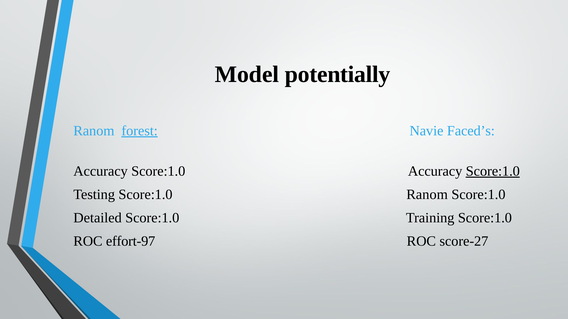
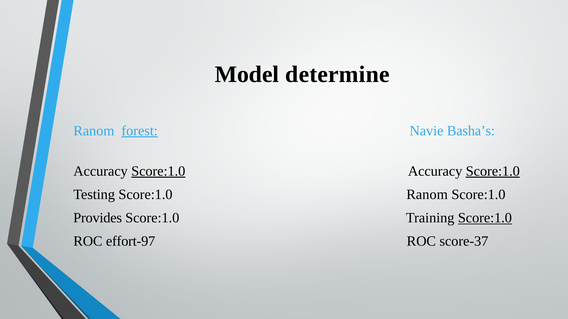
potentially: potentially -> determine (337, 74)
Faced’s: Faced’s -> Basha’s (471, 131)
Score:1.0 underline: none -> present (158, 171)
Detailed: Detailed -> Provides (98, 218)
Score:1.0 underline: none -> present (485, 218)
score-27: score-27 -> score-37 (464, 242)
